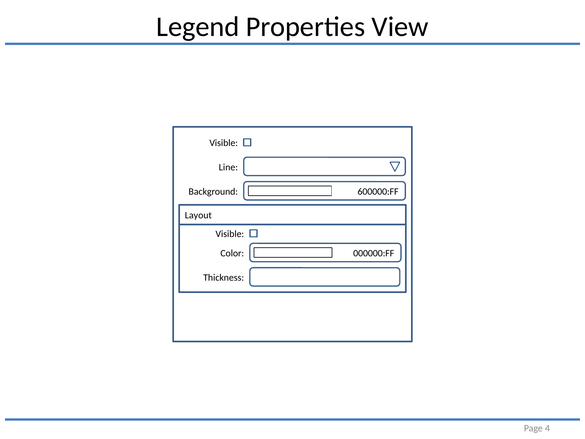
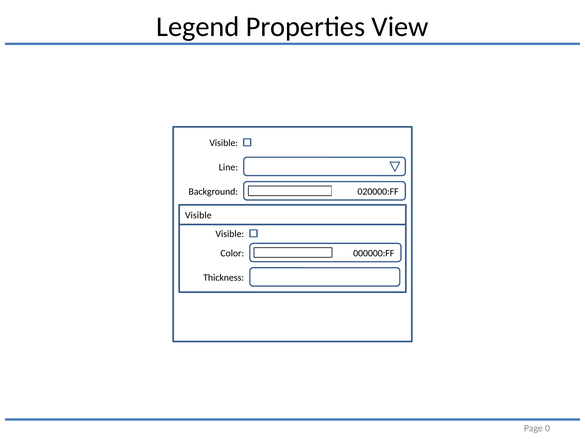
600000:FF: 600000:FF -> 020000:FF (378, 191)
Layout: Layout -> Visible (198, 215)
4: 4 -> 0 (547, 428)
